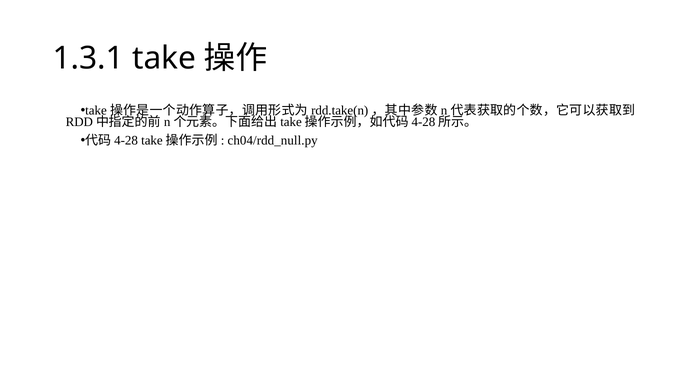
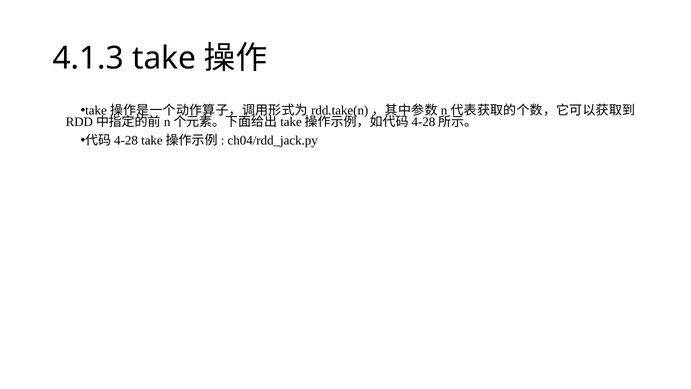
1.3.1: 1.3.1 -> 4.1.3 (88, 58)
ch04/rdd_null.py: ch04/rdd_null.py -> ch04/rdd_jack.py (273, 140)
